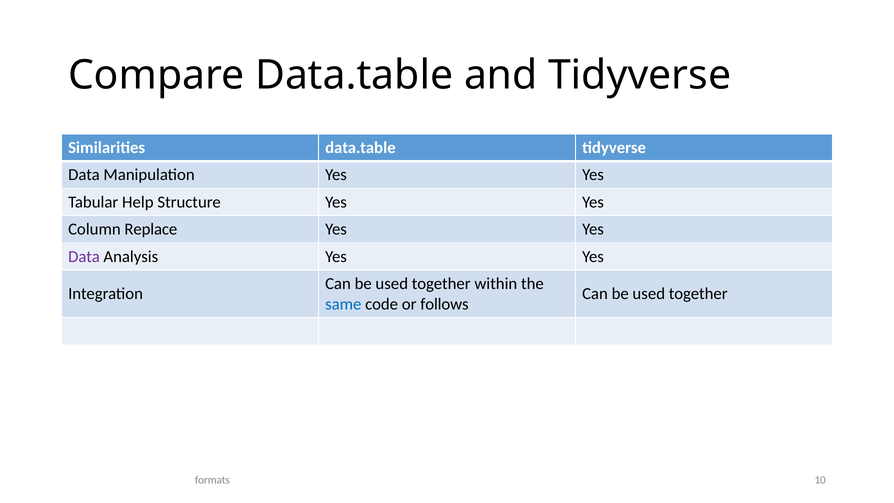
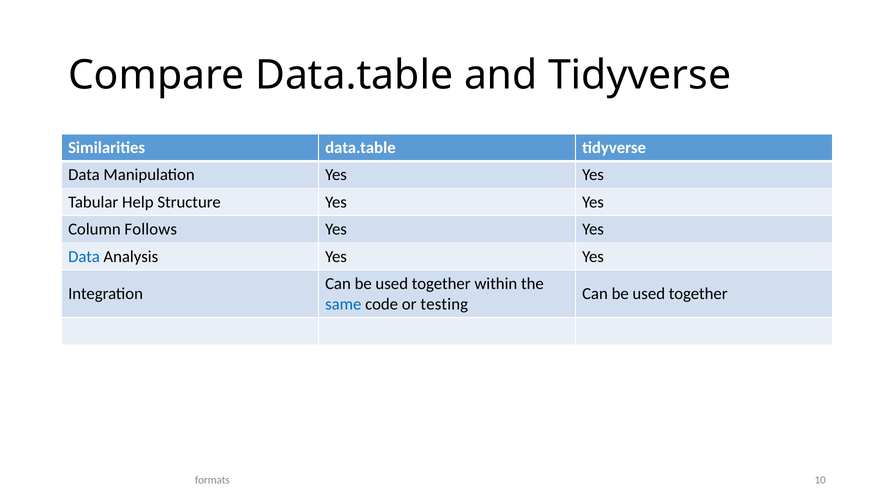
Replace: Replace -> Follows (151, 229)
Data colour: purple -> blue (84, 256)
follows: follows -> testing (444, 304)
